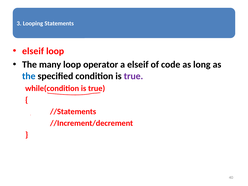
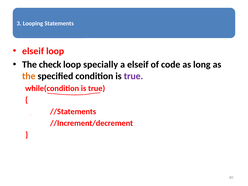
many: many -> check (50, 65)
operator: operator -> specially (101, 65)
the colour: blue -> orange (29, 76)
